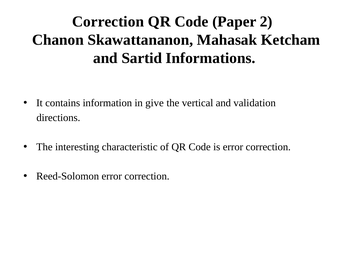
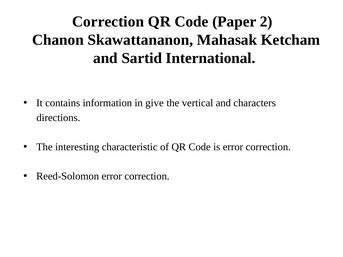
Informations: Informations -> International (211, 58)
validation: validation -> characters (255, 103)
